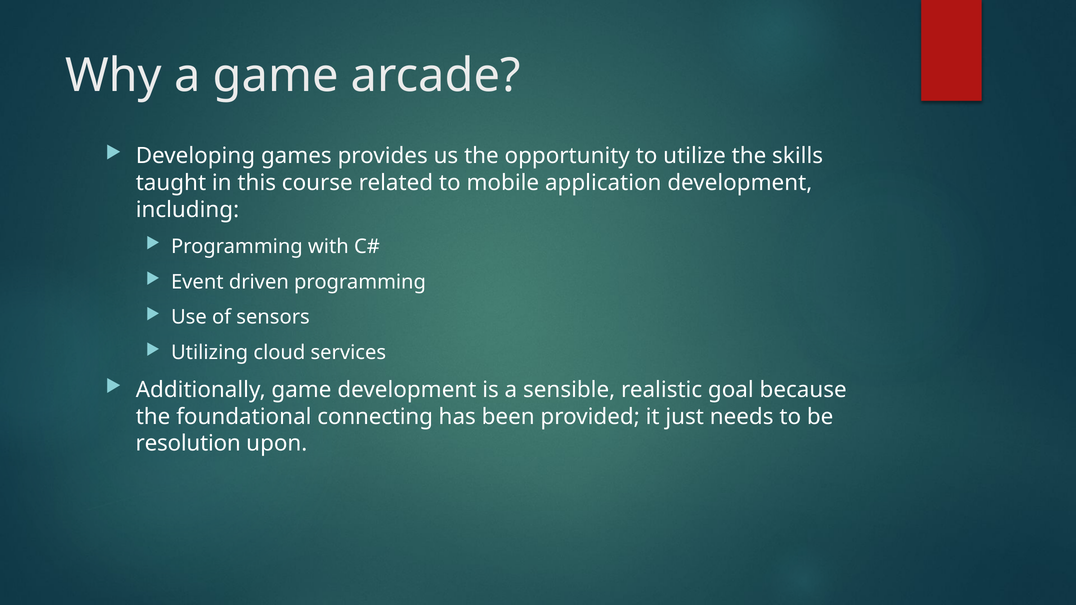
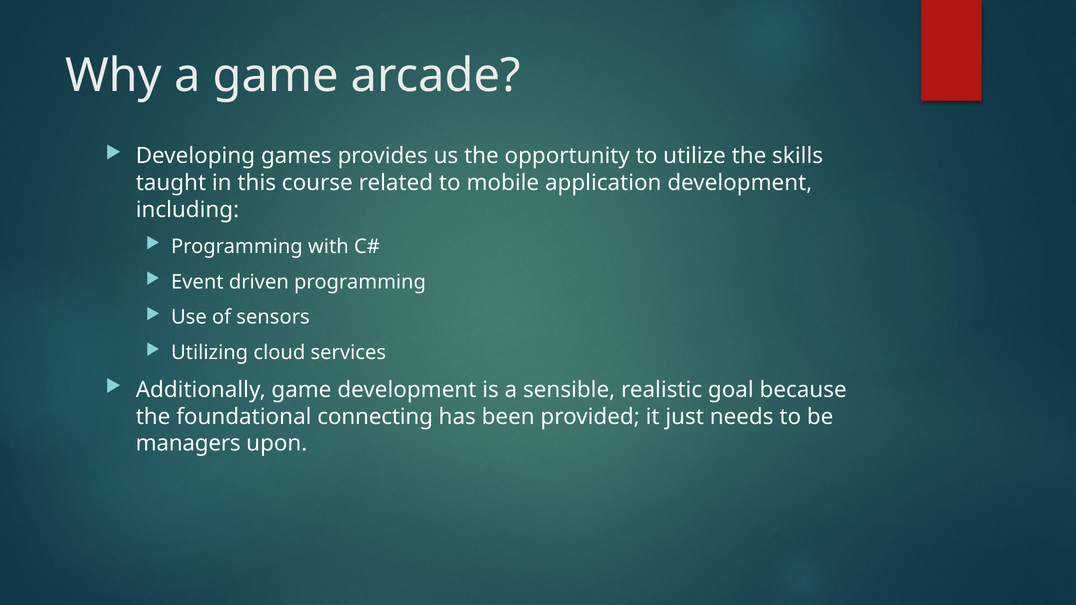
resolution: resolution -> managers (188, 444)
